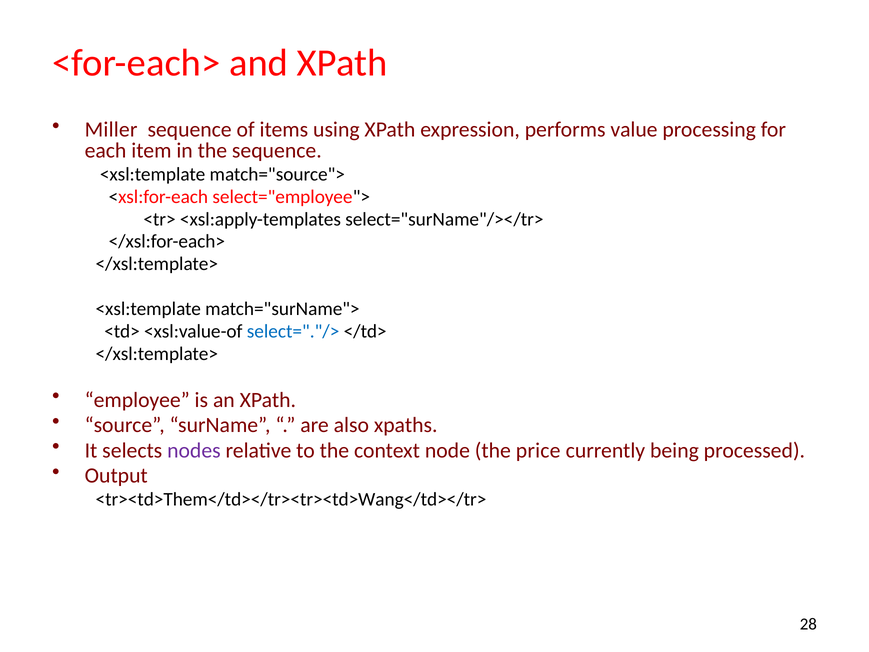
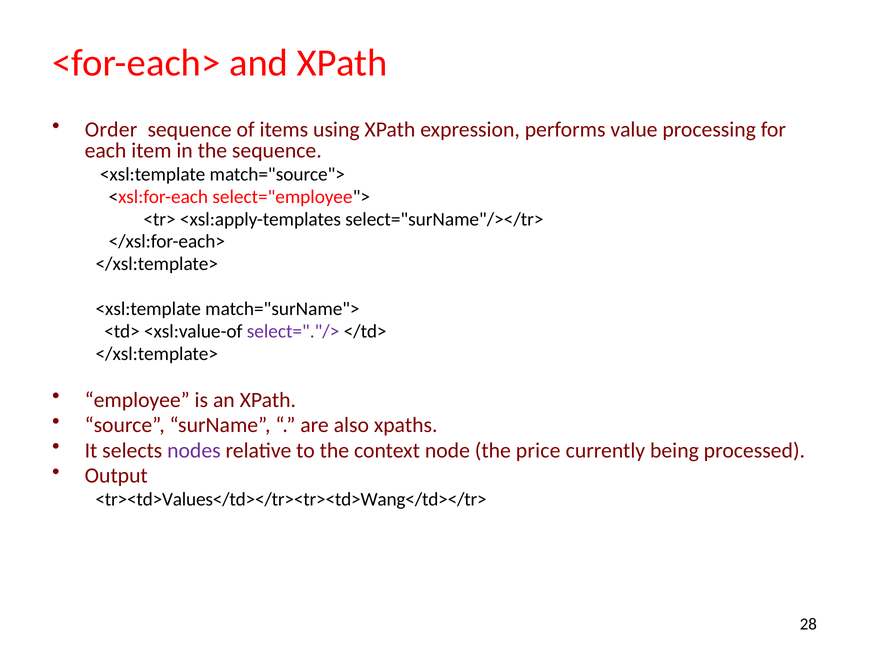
Miller: Miller -> Order (111, 130)
select="."/> colour: blue -> purple (293, 331)
<tr><td>Them</td></tr><tr><td>Wang</td></tr>: <tr><td>Them</td></tr><tr><td>Wang</td></tr> -> <tr><td>Values</td></tr><tr><td>Wang</td></tr> (291, 499)
